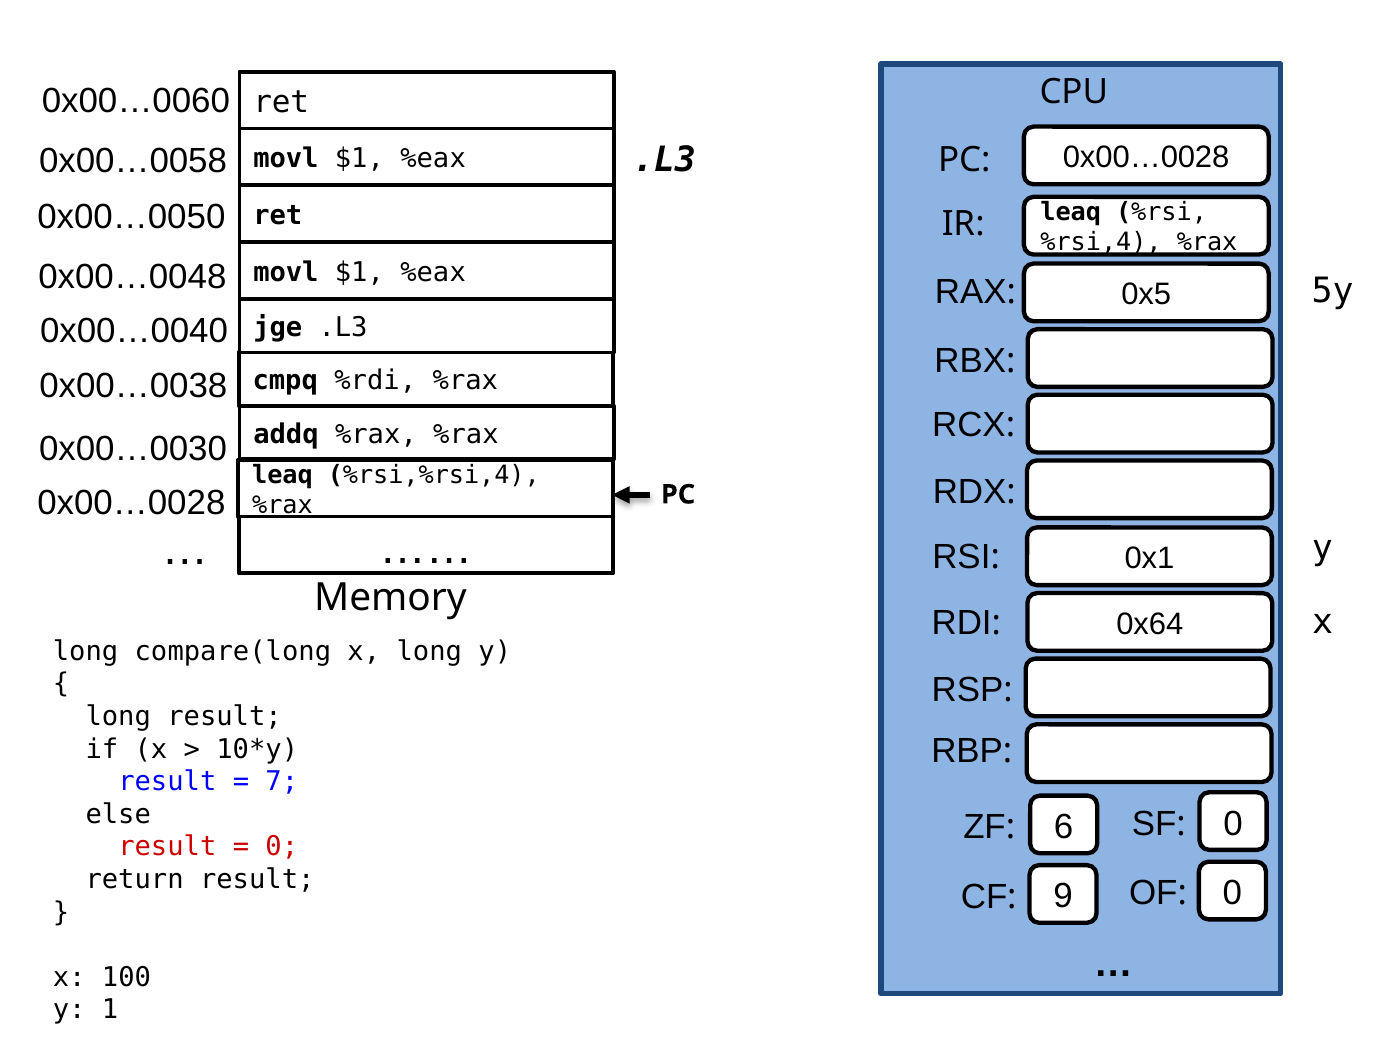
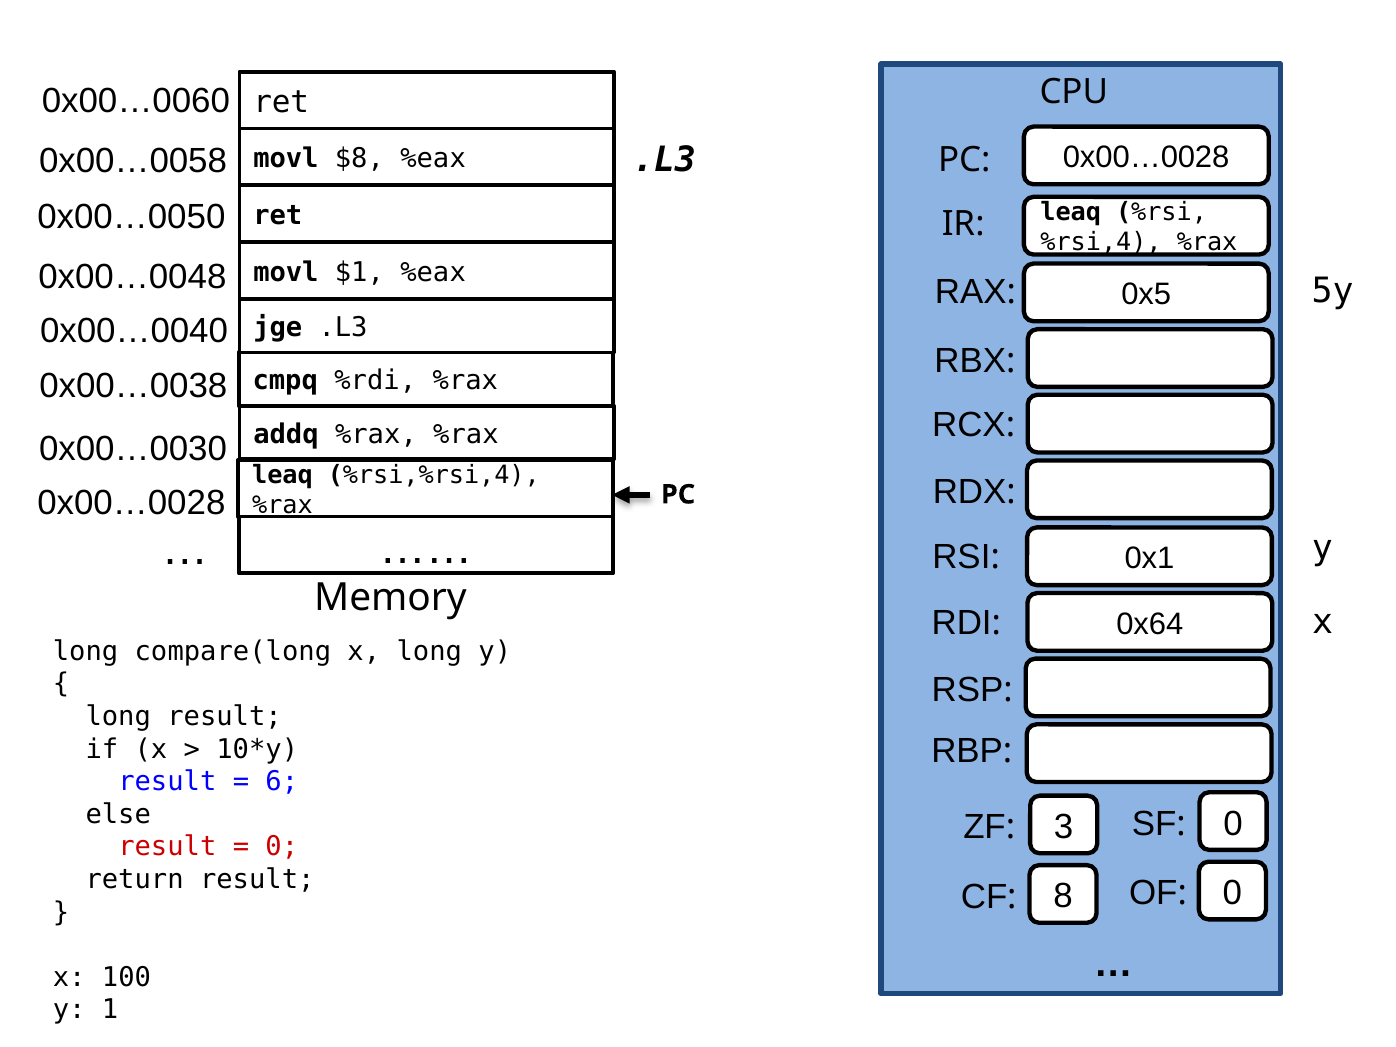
$1: $1 -> $8 (359, 159)
7: 7 -> 6 (282, 782)
6: 6 -> 3 (1064, 827)
9: 9 -> 8 (1063, 896)
